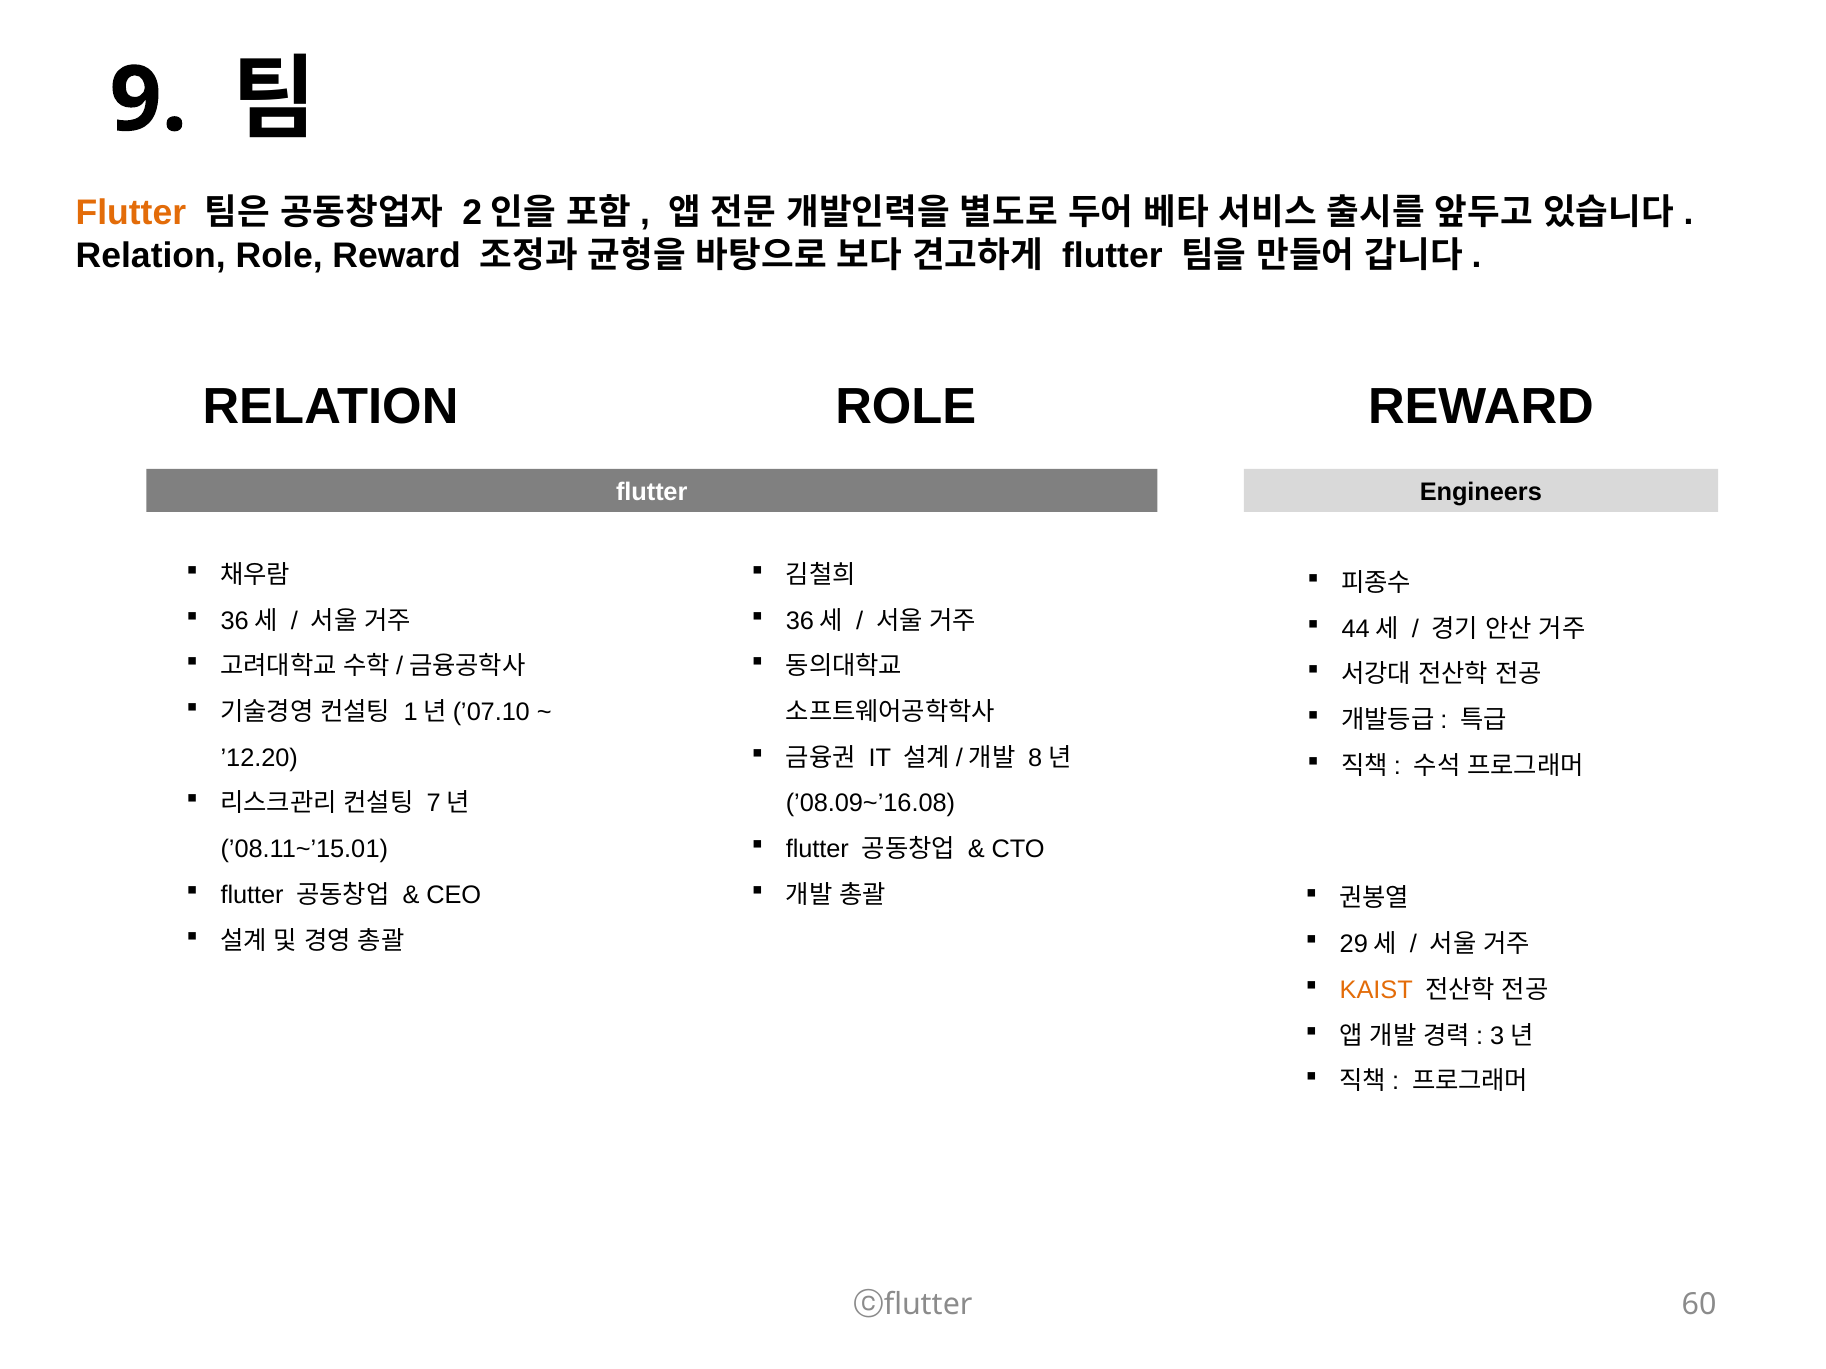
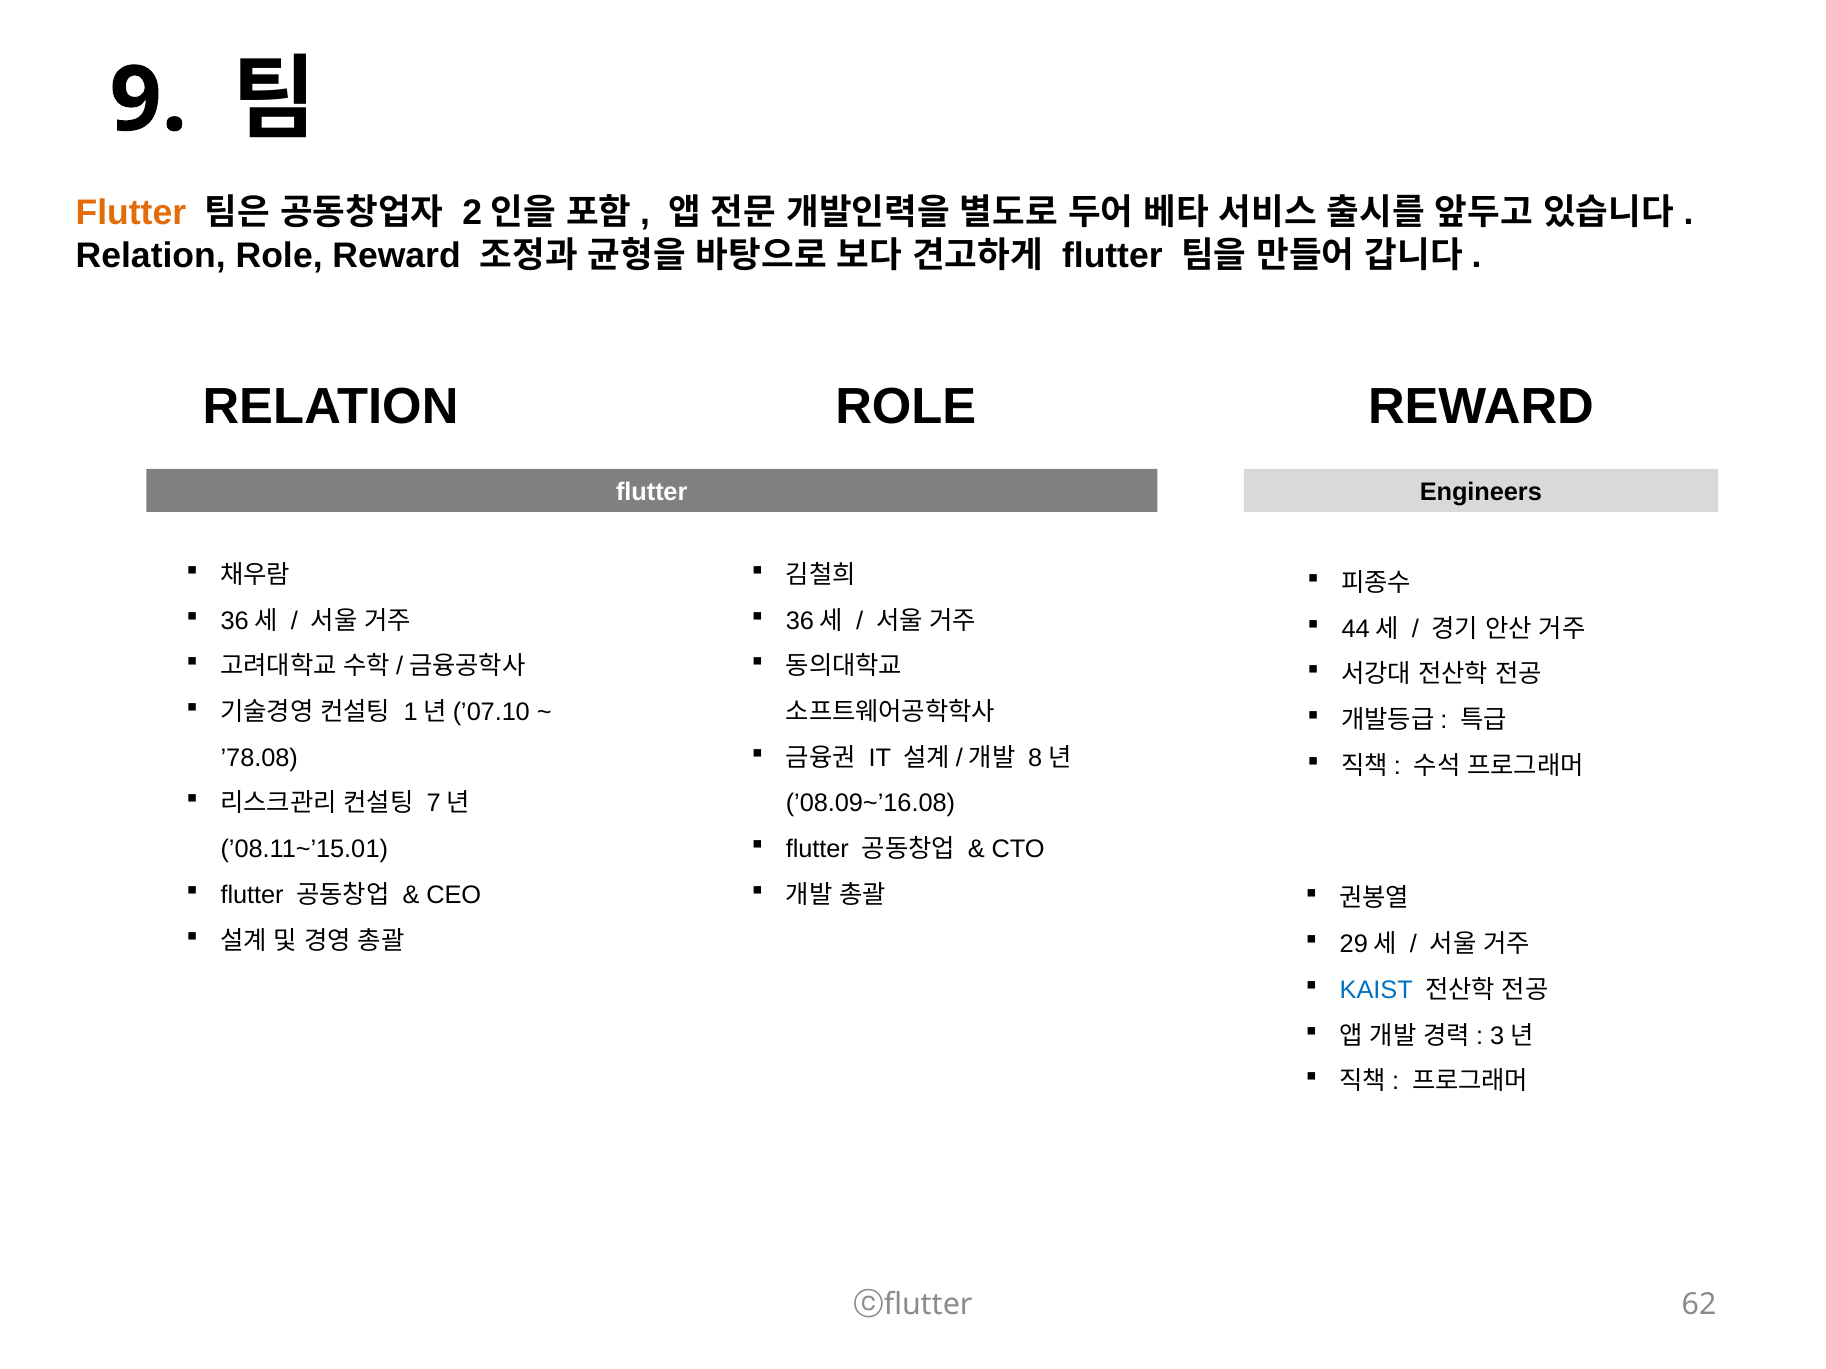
’12.20: ’12.20 -> ’78.08 (259, 758)
KAIST colour: orange -> blue (1376, 990)
60: 60 -> 62 (1699, 1305)
